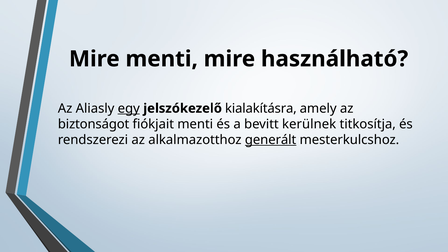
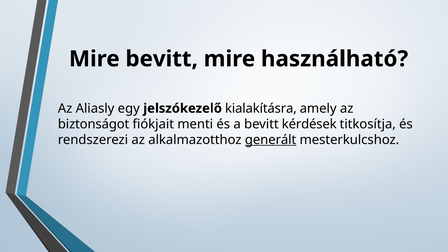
Mire menti: menti -> bevitt (162, 59)
egy underline: present -> none (129, 108)
kerülnek: kerülnek -> kérdések (309, 124)
